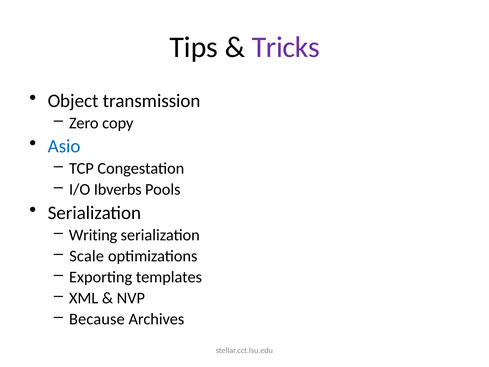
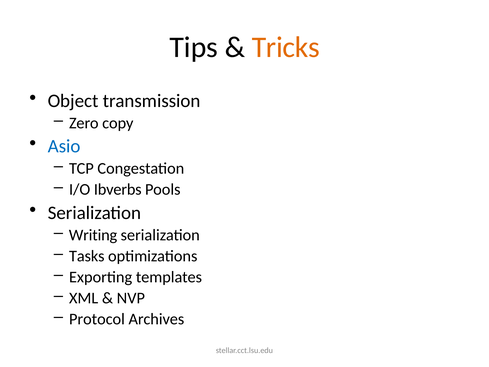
Tricks colour: purple -> orange (286, 47)
Scale: Scale -> Tasks (87, 256)
Because: Because -> Protocol (97, 319)
